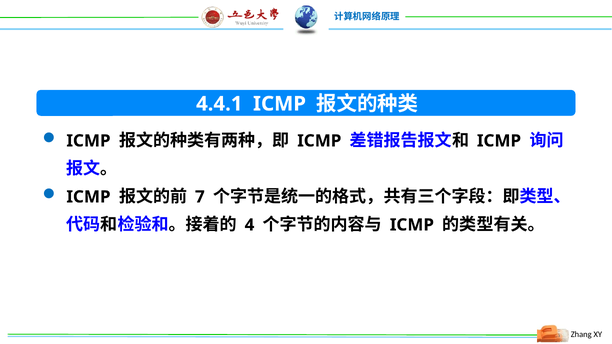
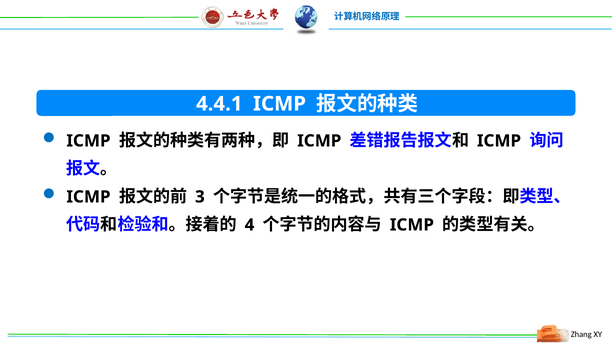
7: 7 -> 3 (200, 197)
